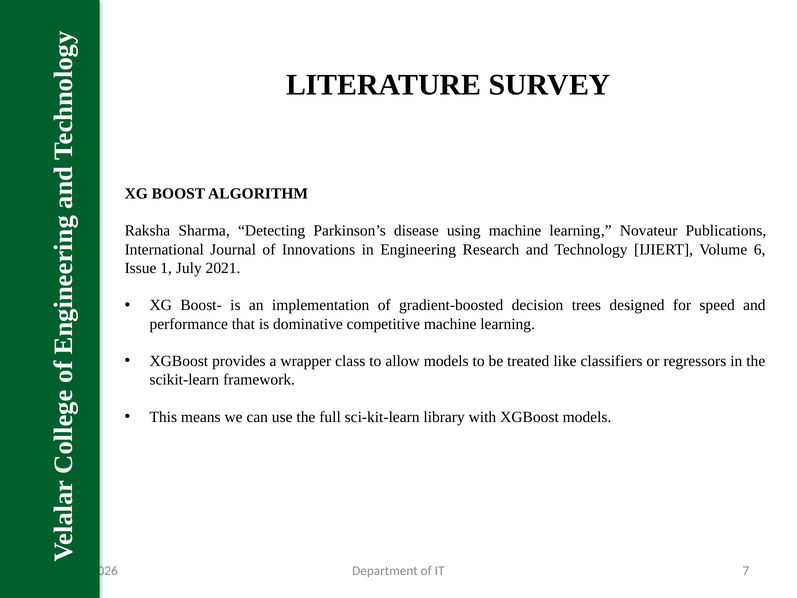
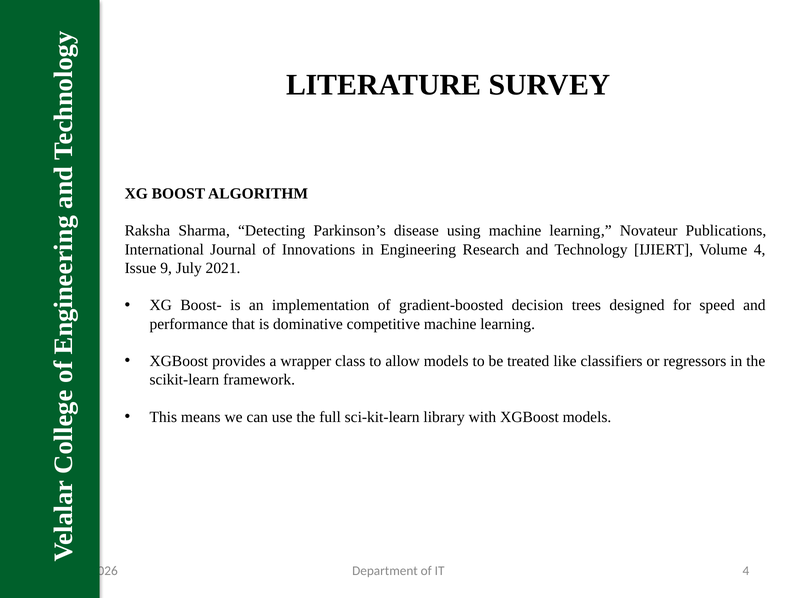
Volume 6: 6 -> 4 (760, 249)
1: 1 -> 9 (166, 268)
IT 7: 7 -> 4 (746, 571)
